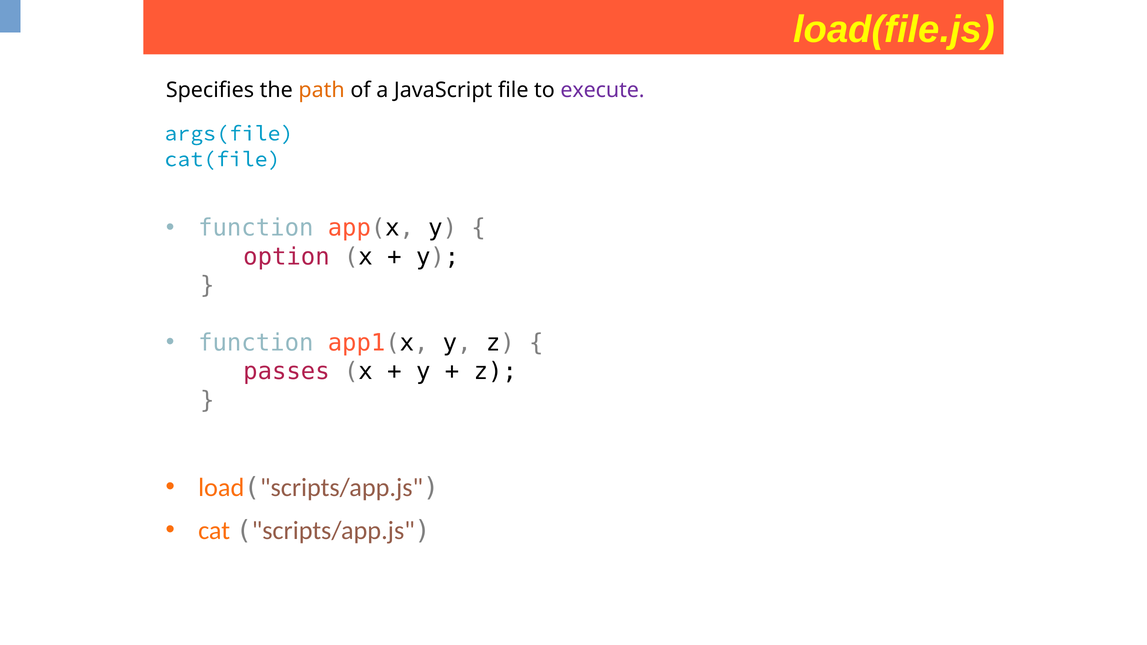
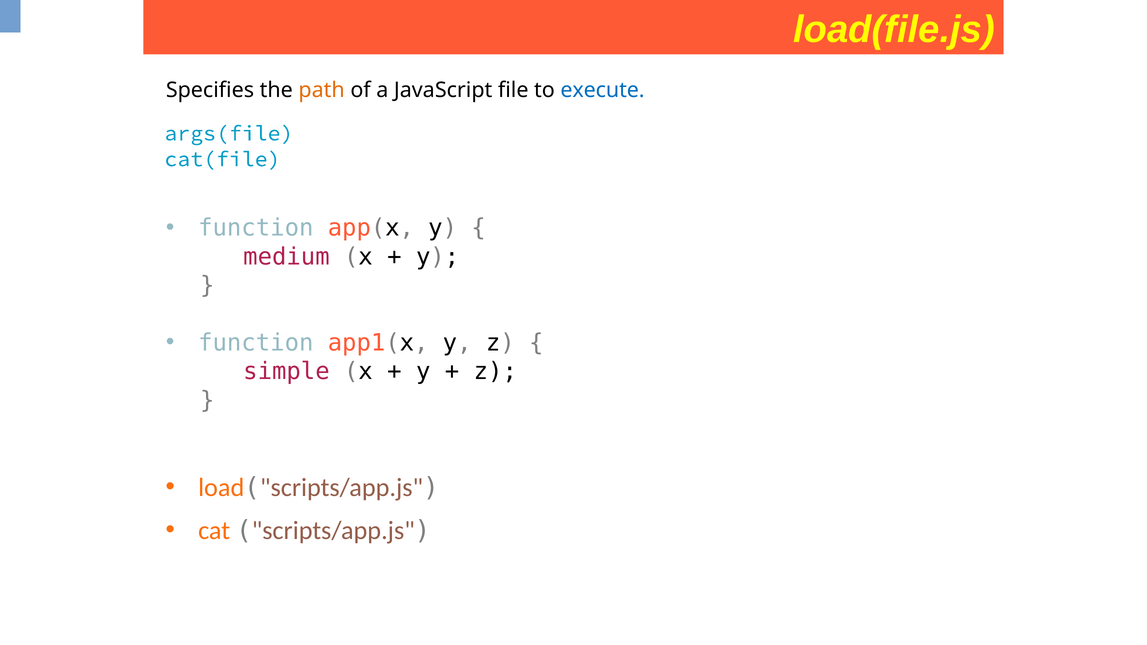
execute colour: purple -> blue (603, 90)
option: option -> medium (286, 257)
passes: passes -> simple (286, 372)
